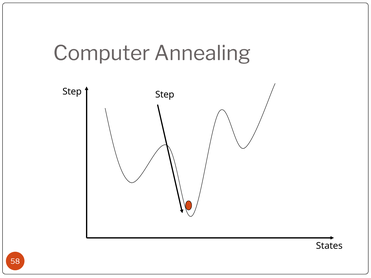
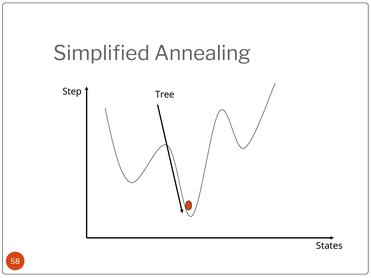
Computer: Computer -> Simplified (101, 53)
Step: Step -> Tree (165, 95)
